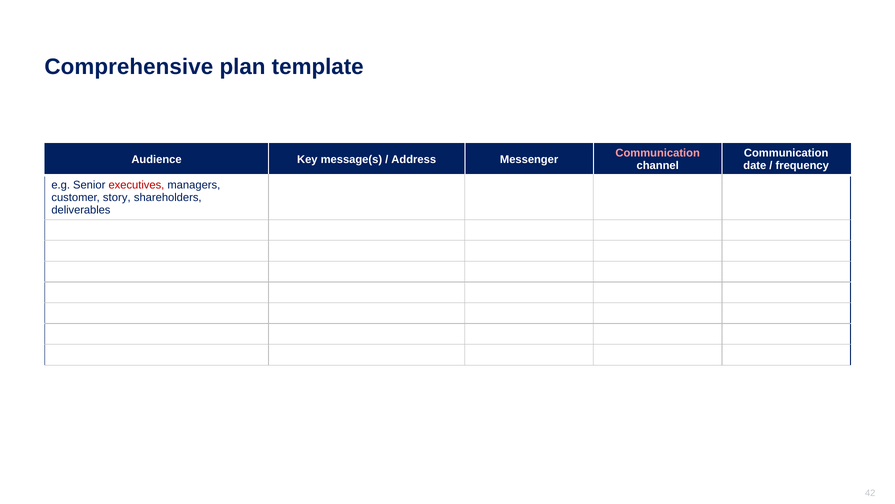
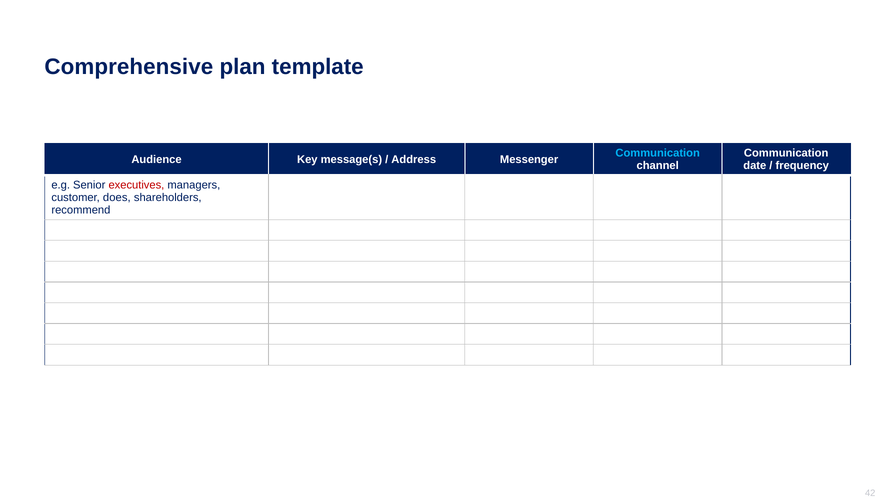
Communication colour: pink -> light blue (658, 153)
story: story -> does (117, 197)
deliverables: deliverables -> recommend (81, 210)
